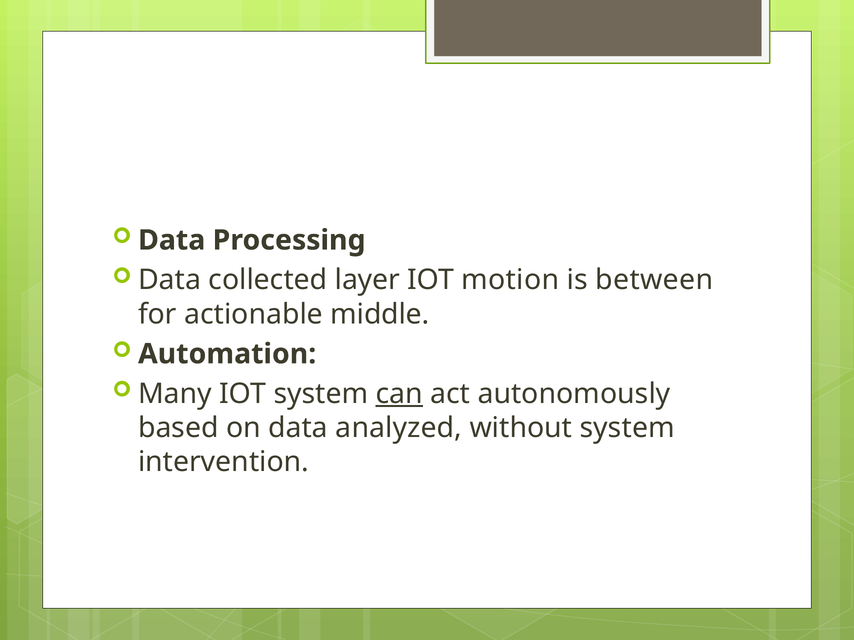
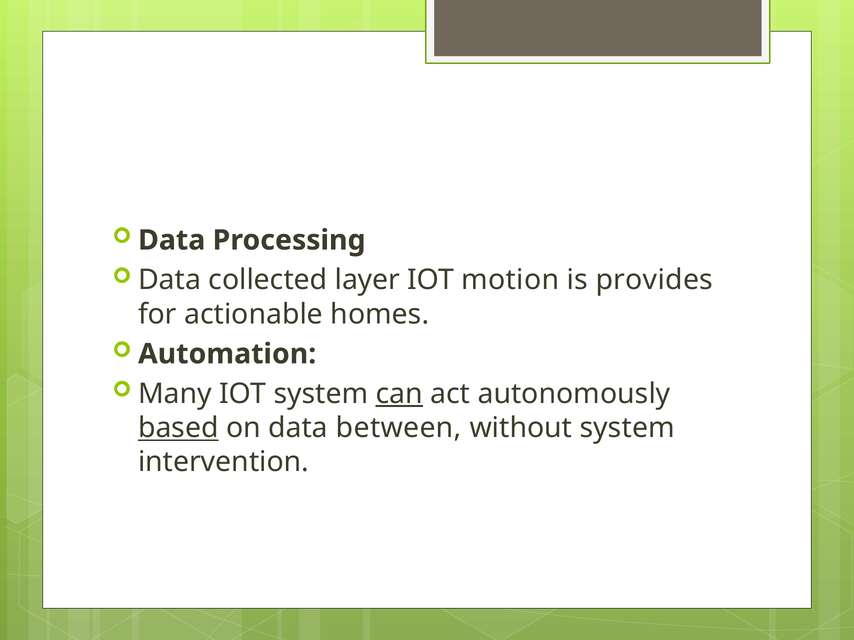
between: between -> provides (654, 280)
middle: middle -> homes (380, 314)
based underline: none -> present (178, 428)
analyzed: analyzed -> between (399, 428)
